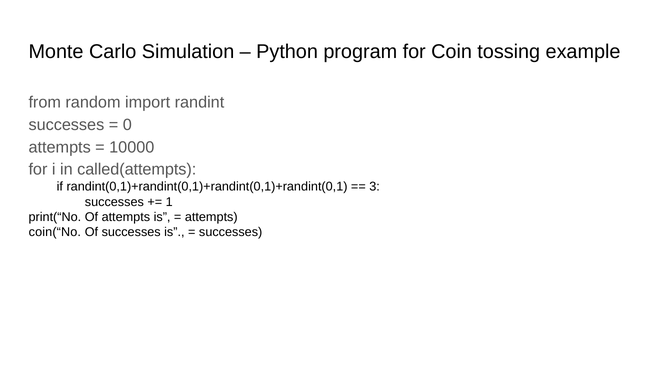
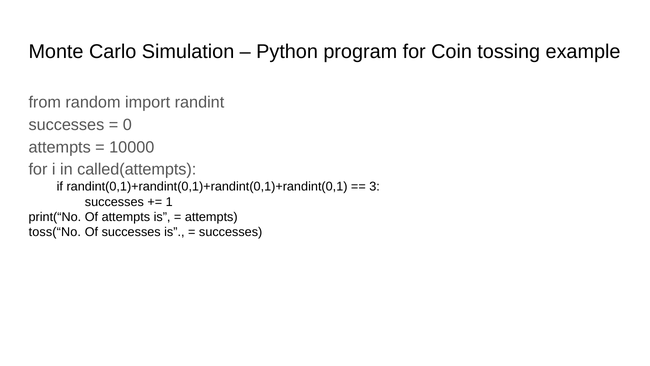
coin(“No: coin(“No -> toss(“No (55, 232)
